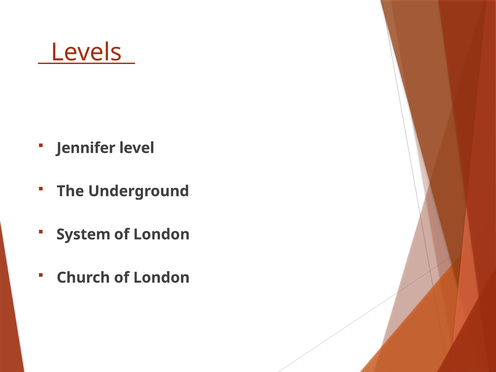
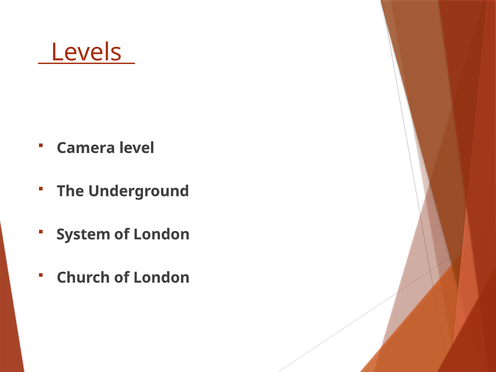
Jennifer: Jennifer -> Camera (86, 148)
